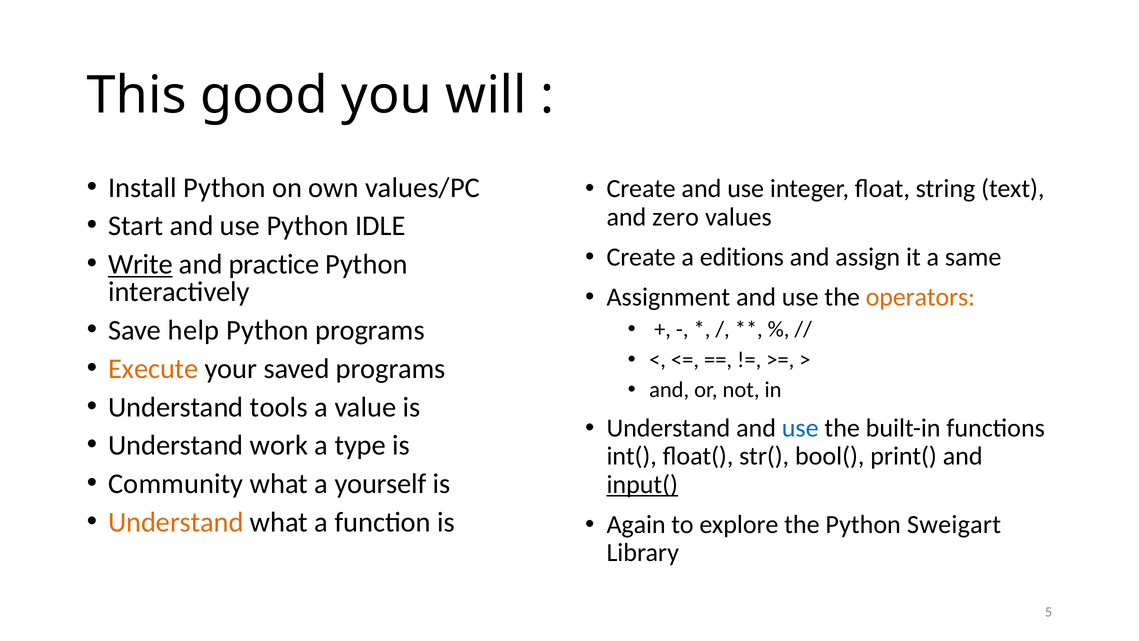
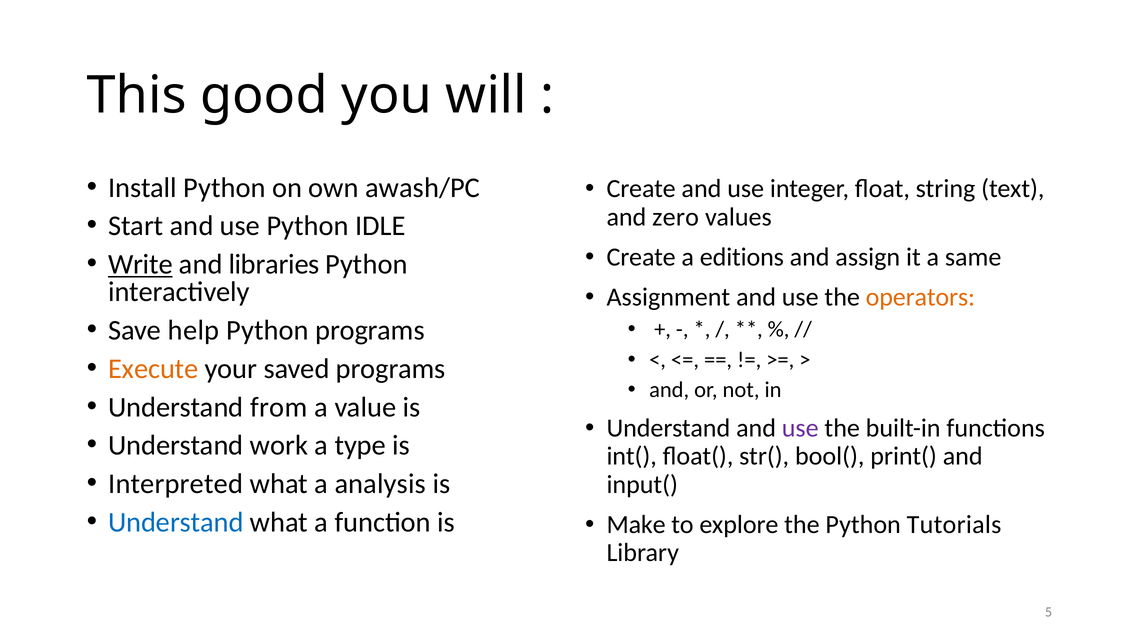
values/PC: values/PC -> awash/PC (423, 188)
practice: practice -> libraries (274, 264)
tools: tools -> from (279, 407)
use colour: blue -> purple (800, 428)
Community: Community -> Interpreted (176, 484)
yourself: yourself -> analysis (380, 484)
input( underline: present -> none (642, 484)
Understand colour: orange -> blue (176, 522)
Again: Again -> Make (636, 524)
Sweigart: Sweigart -> Tutorials (954, 524)
